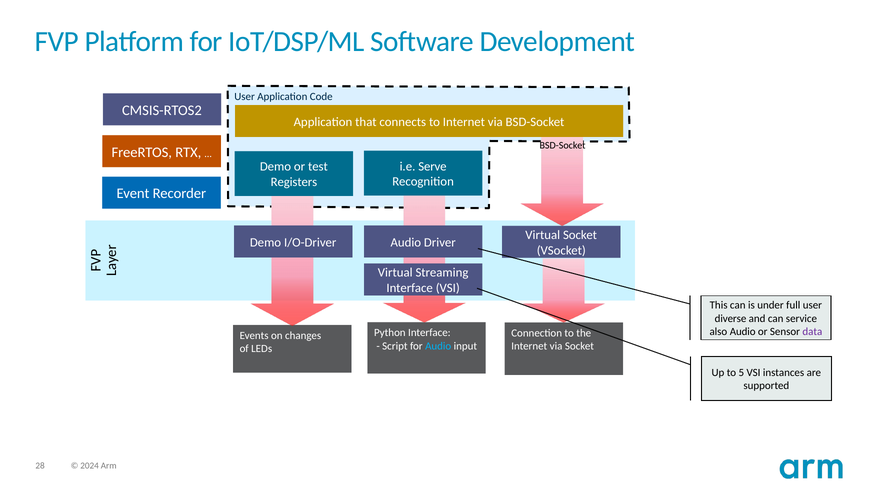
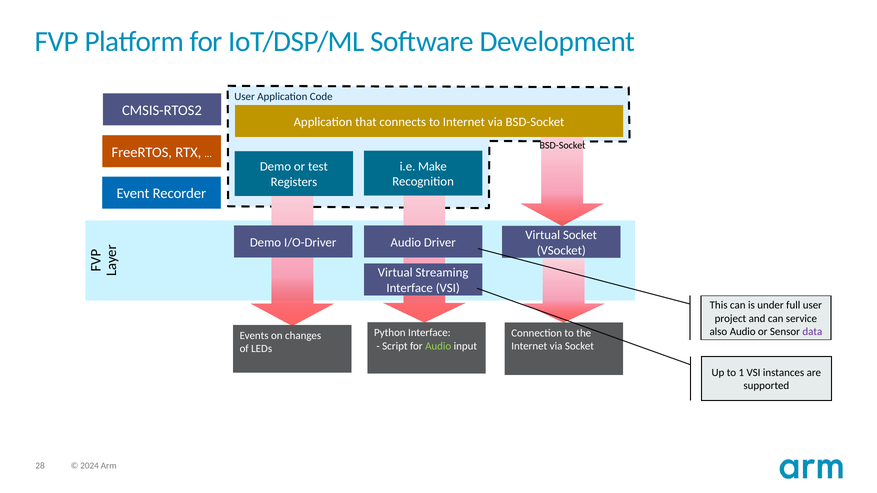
Serve: Serve -> Make (432, 166)
diverse: diverse -> project (730, 319)
Audio colour: light blue -> light green (438, 346)
5: 5 -> 1 (741, 373)
